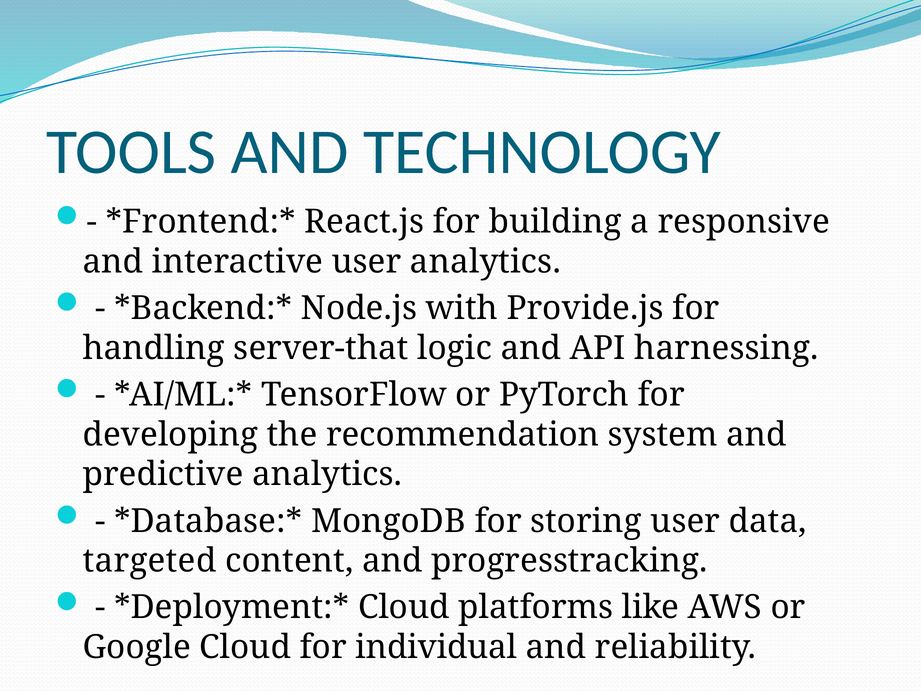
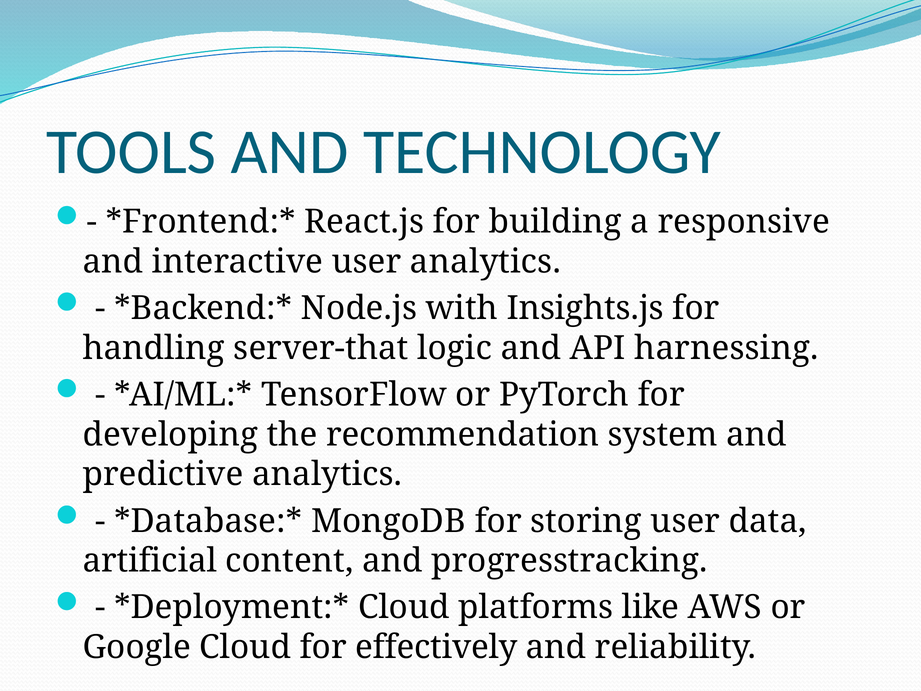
Provide.js: Provide.js -> Insights.js (585, 308)
targeted: targeted -> artificial (150, 561)
individual: individual -> effectively (436, 647)
